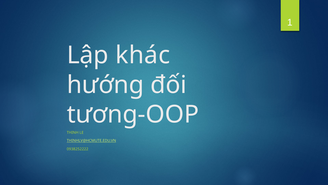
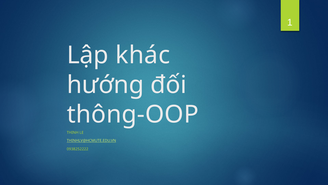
tương-OOP: tương-OOP -> thông-OOP (133, 114)
